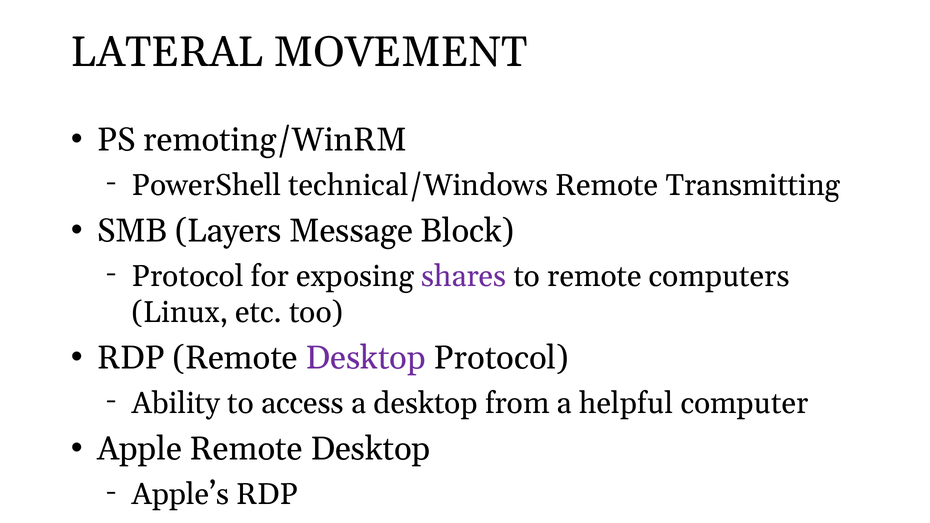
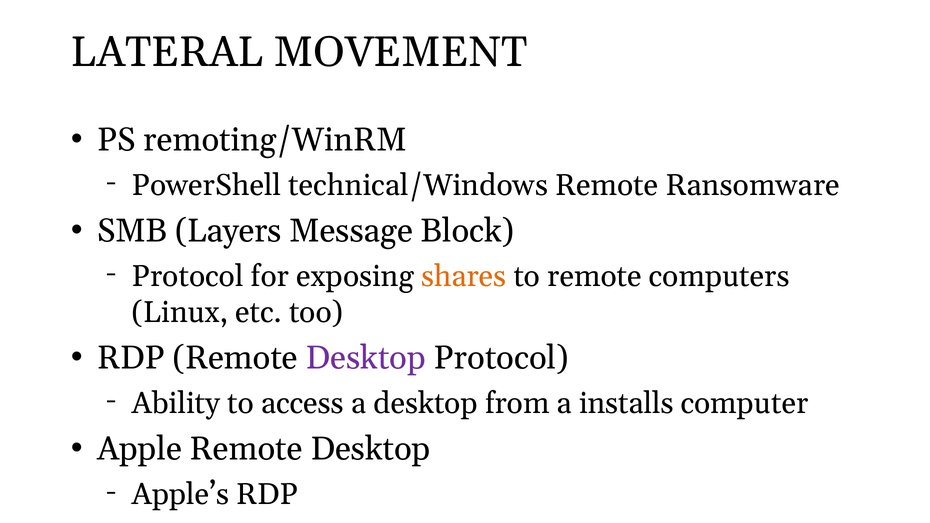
Transmitting: Transmitting -> Ransomware (753, 185)
shares colour: purple -> orange (464, 276)
helpful: helpful -> installs (626, 403)
